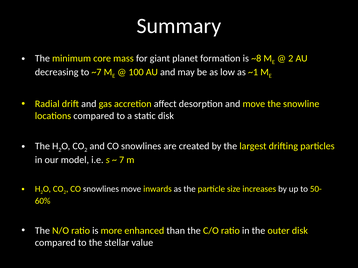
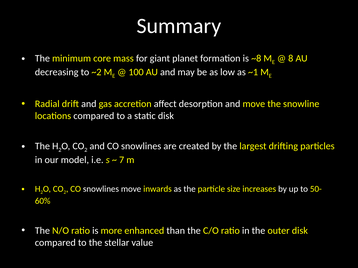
2: 2 -> 8 (291, 58)
~7: ~7 -> ~2 (96, 72)
